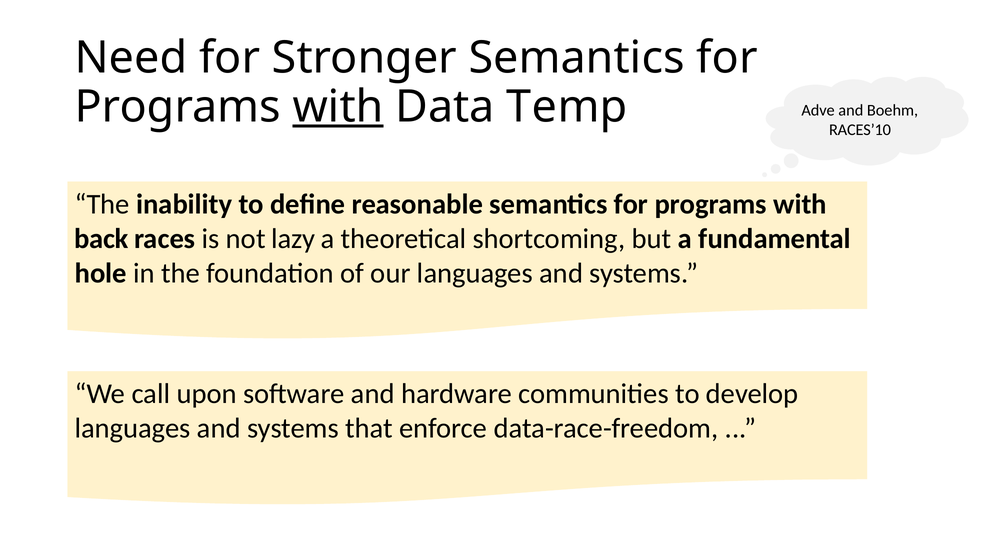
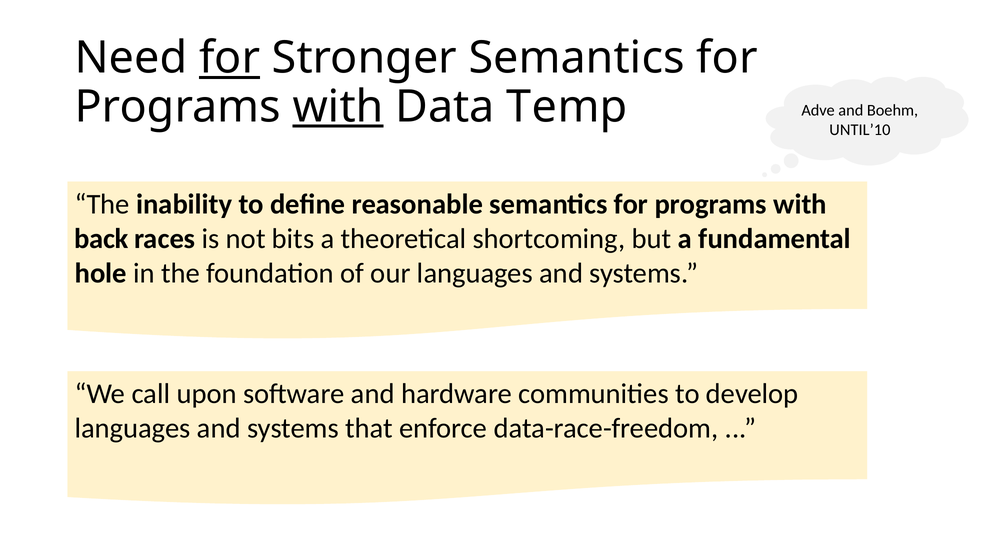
for underline: none -> present (230, 58)
RACES’10: RACES’10 -> UNTIL’10 (860, 130)
lazy: lazy -> bits (293, 239)
